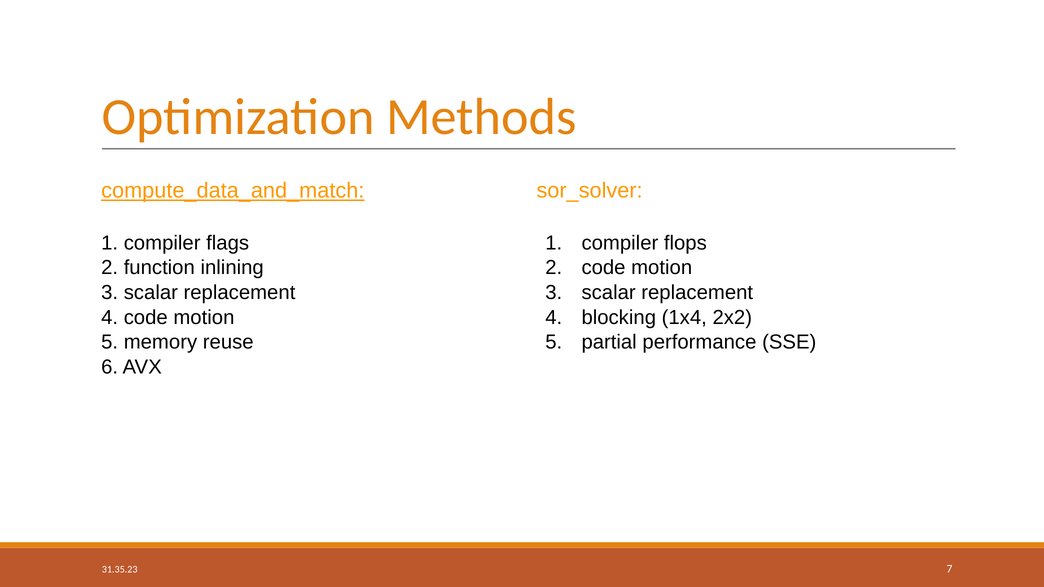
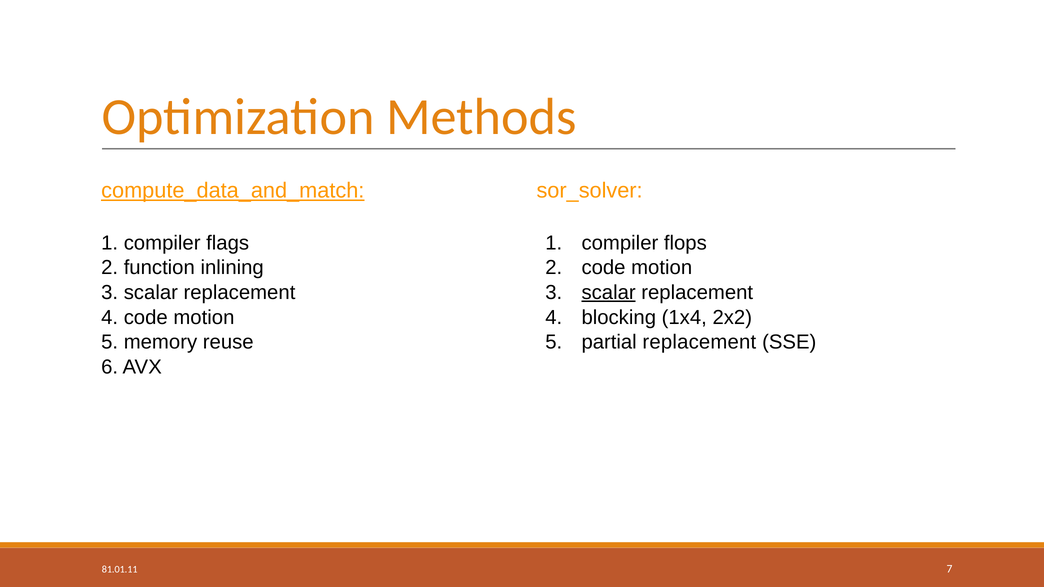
scalar underline: none -> present (609, 293)
partial performance: performance -> replacement (699, 342)
31.35.23: 31.35.23 -> 81.01.11 (120, 569)
